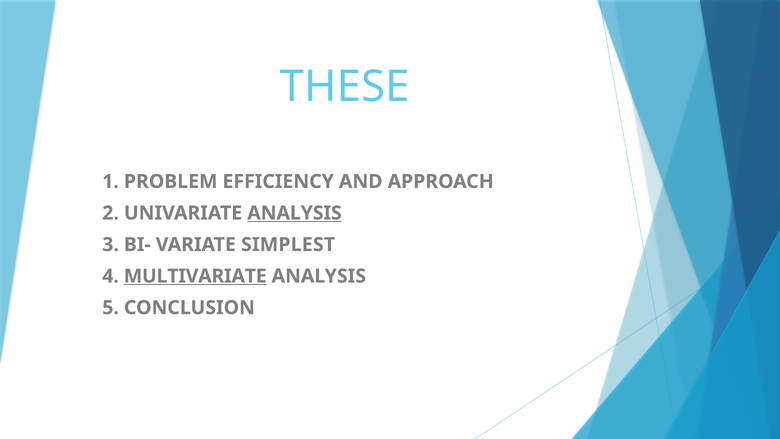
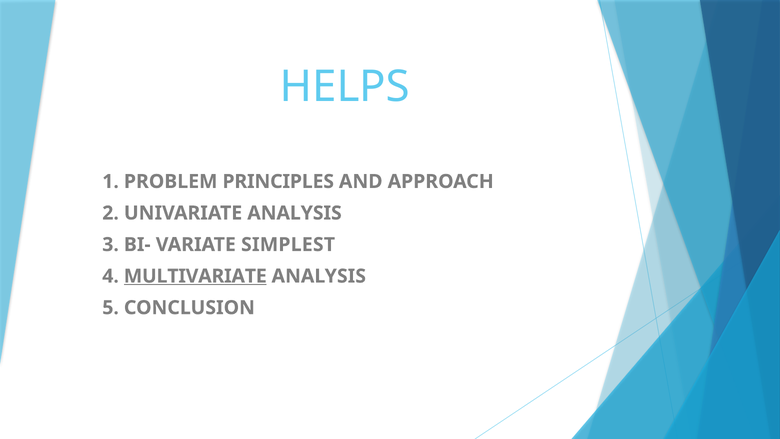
THESE: THESE -> HELPS (345, 87)
EFFICIENCY: EFFICIENCY -> PRINCIPLES (278, 181)
ANALYSIS underline: present -> none (295, 213)
